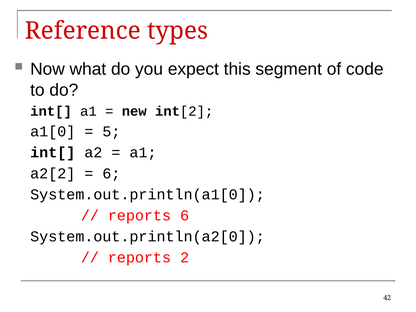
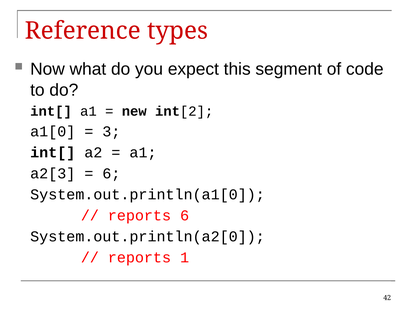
5: 5 -> 3 (111, 132)
a2[2: a2[2 -> a2[3 (53, 174)
2: 2 -> 1 (185, 258)
